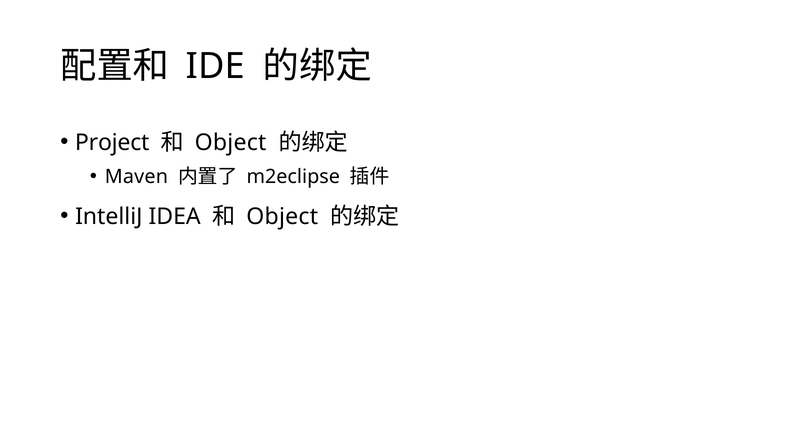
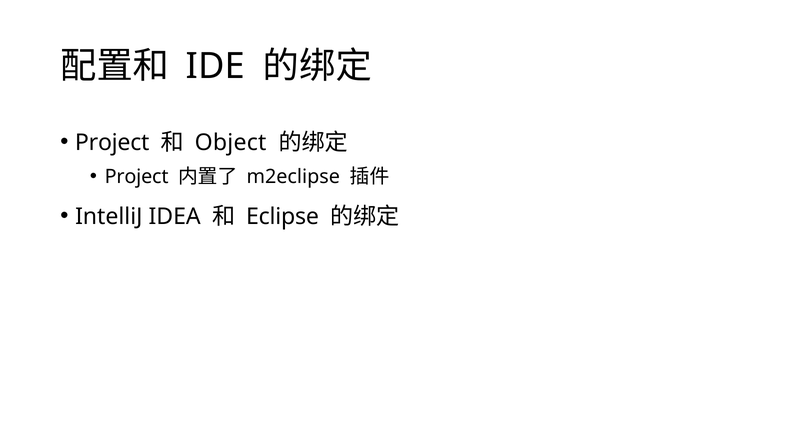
Maven: Maven -> Project (137, 177)
Object: Object -> Eclipse (282, 216)
